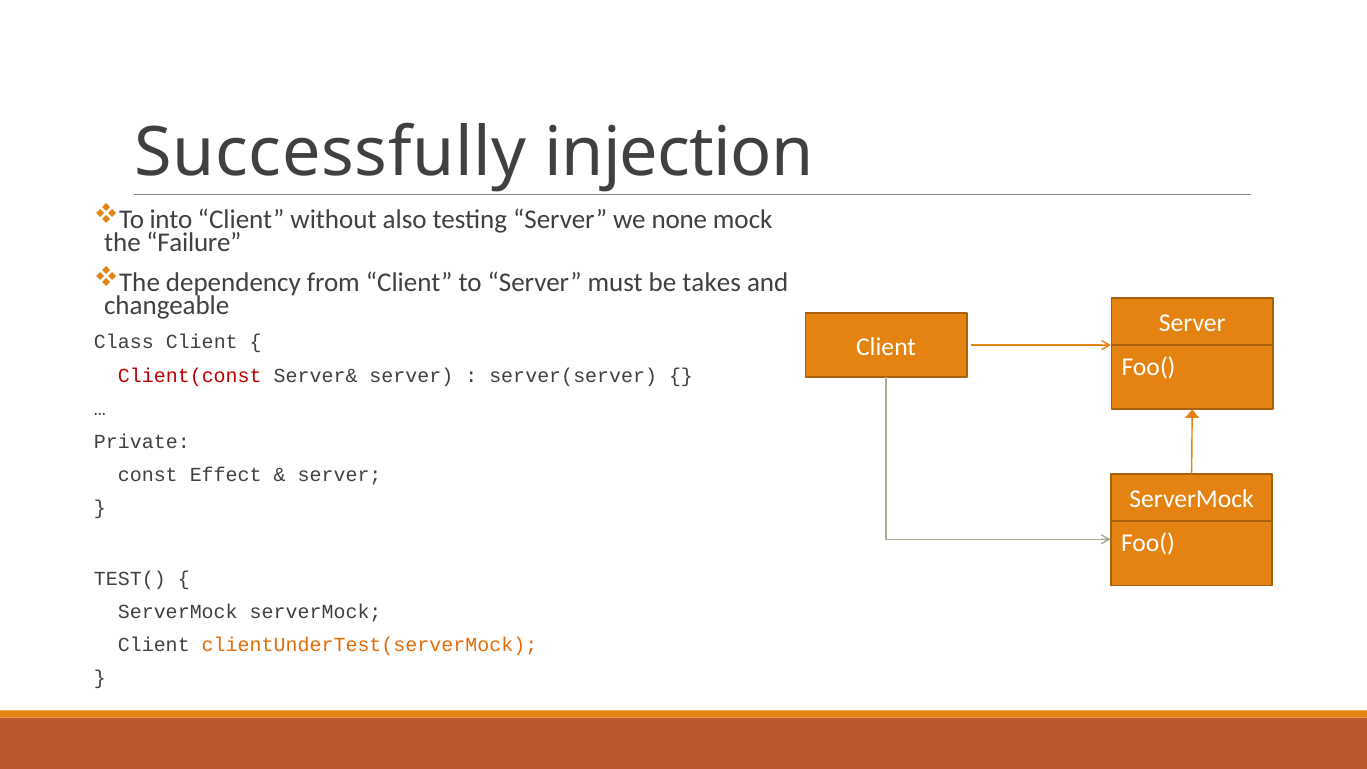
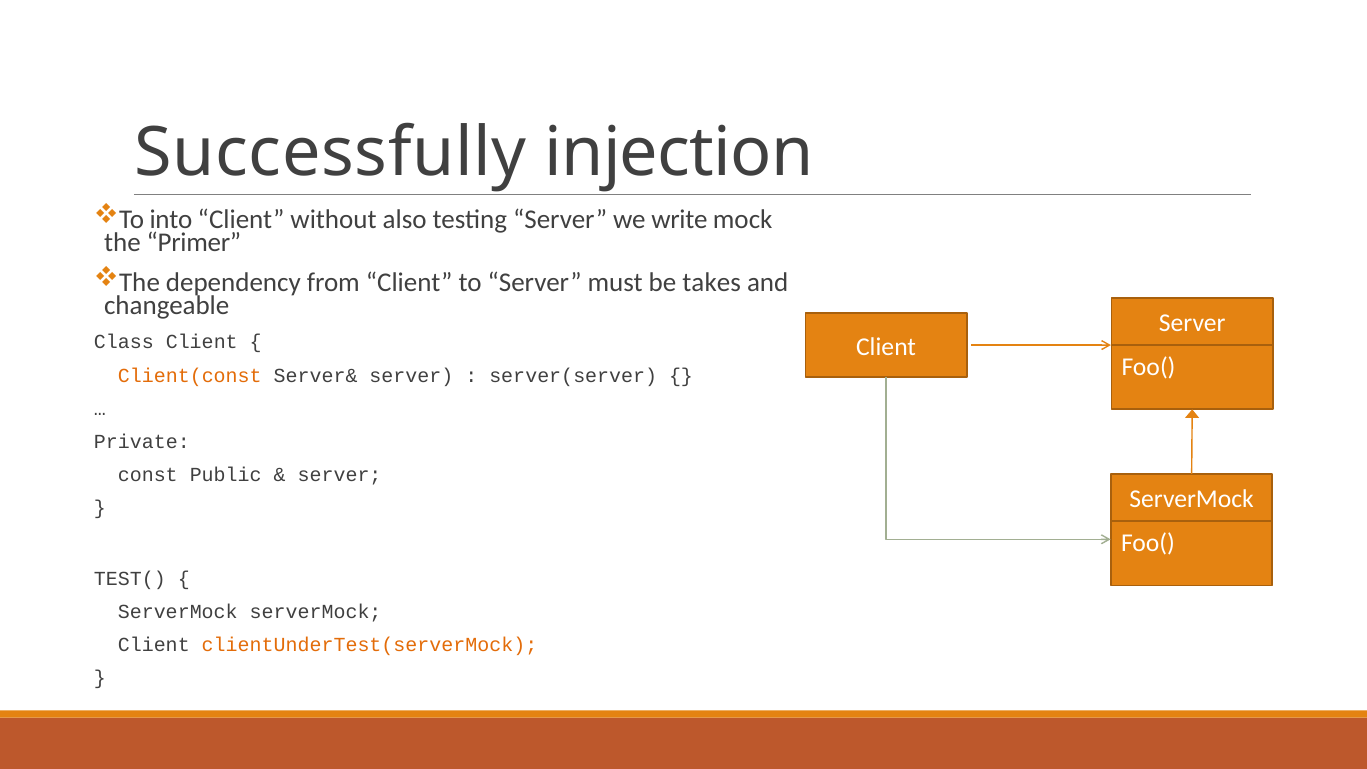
none: none -> write (679, 220)
Failure: Failure -> Primer (194, 243)
Client(const colour: red -> orange (190, 375)
Effect: Effect -> Public (226, 475)
